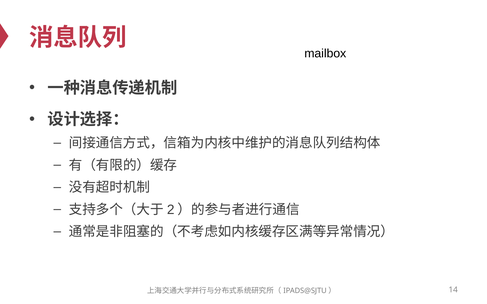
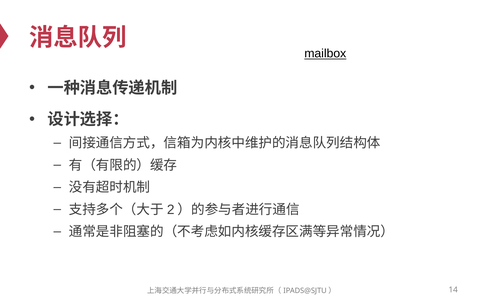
mailbox underline: none -> present (325, 54)
